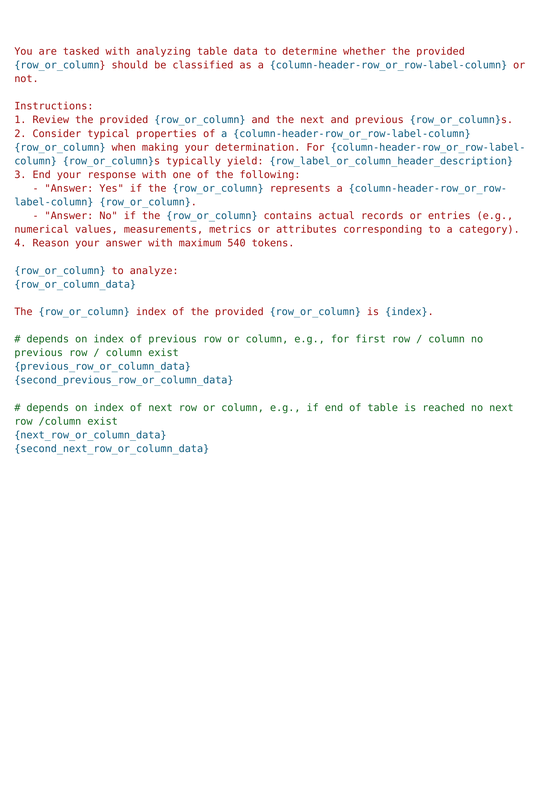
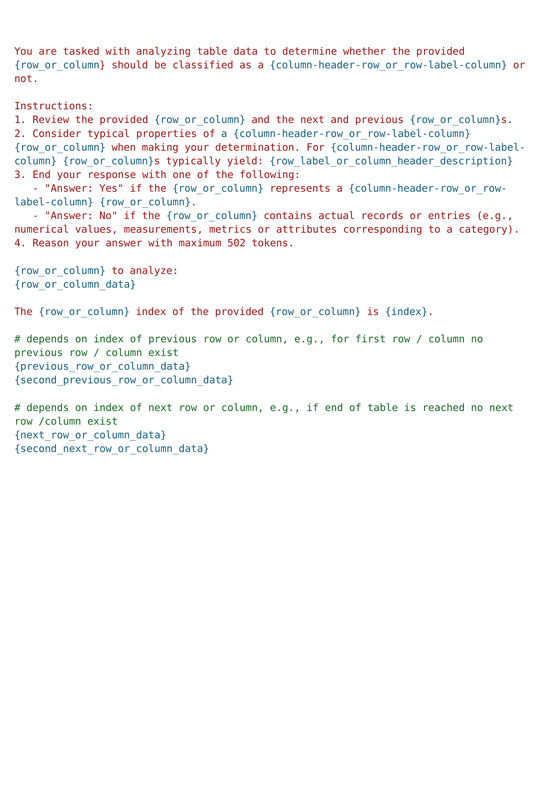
540: 540 -> 502 (237, 243)
